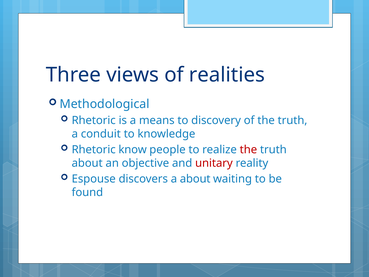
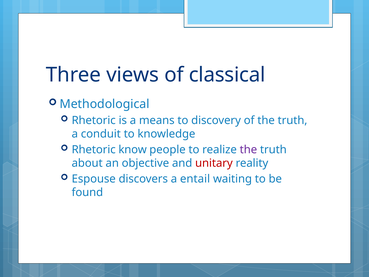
realities: realities -> classical (227, 75)
the colour: red -> purple (248, 149)
a about: about -> entail (195, 179)
